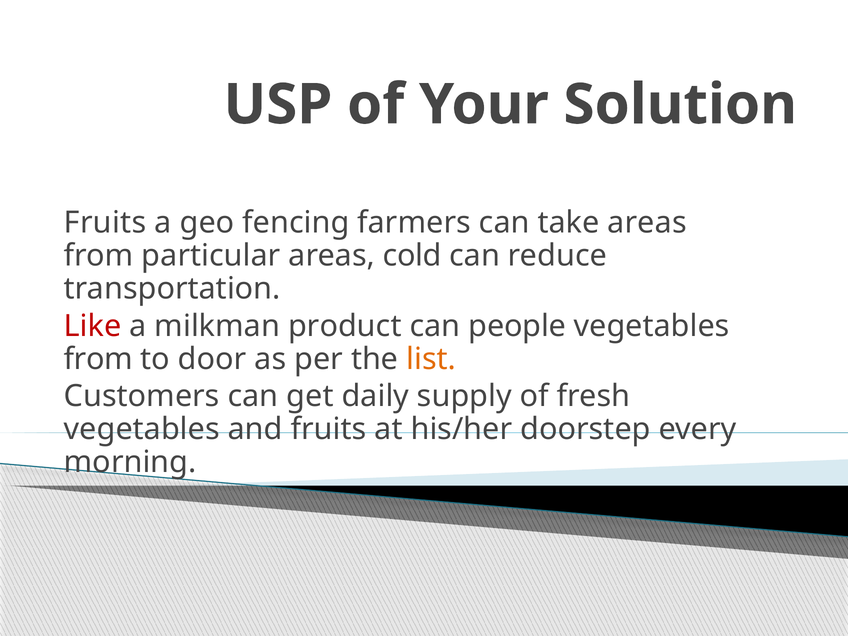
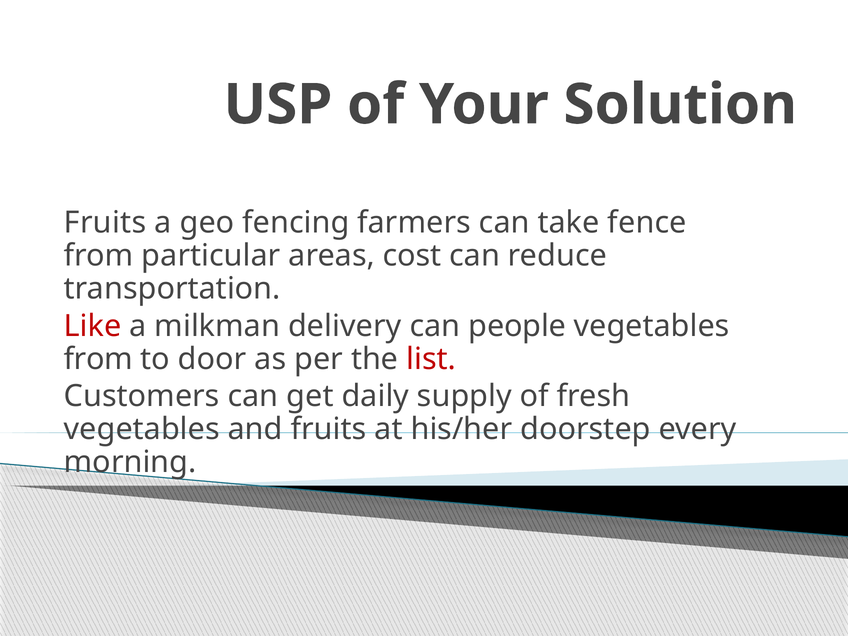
take areas: areas -> fence (647, 223)
cold: cold -> cost (412, 256)
product: product -> delivery (345, 326)
list colour: orange -> red (431, 359)
